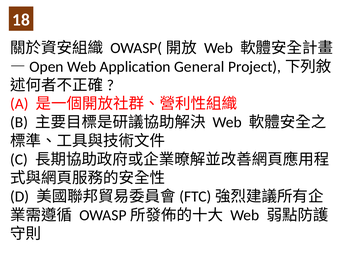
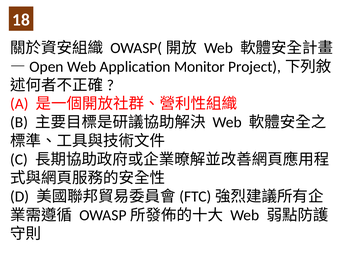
General: General -> Monitor (199, 67)
